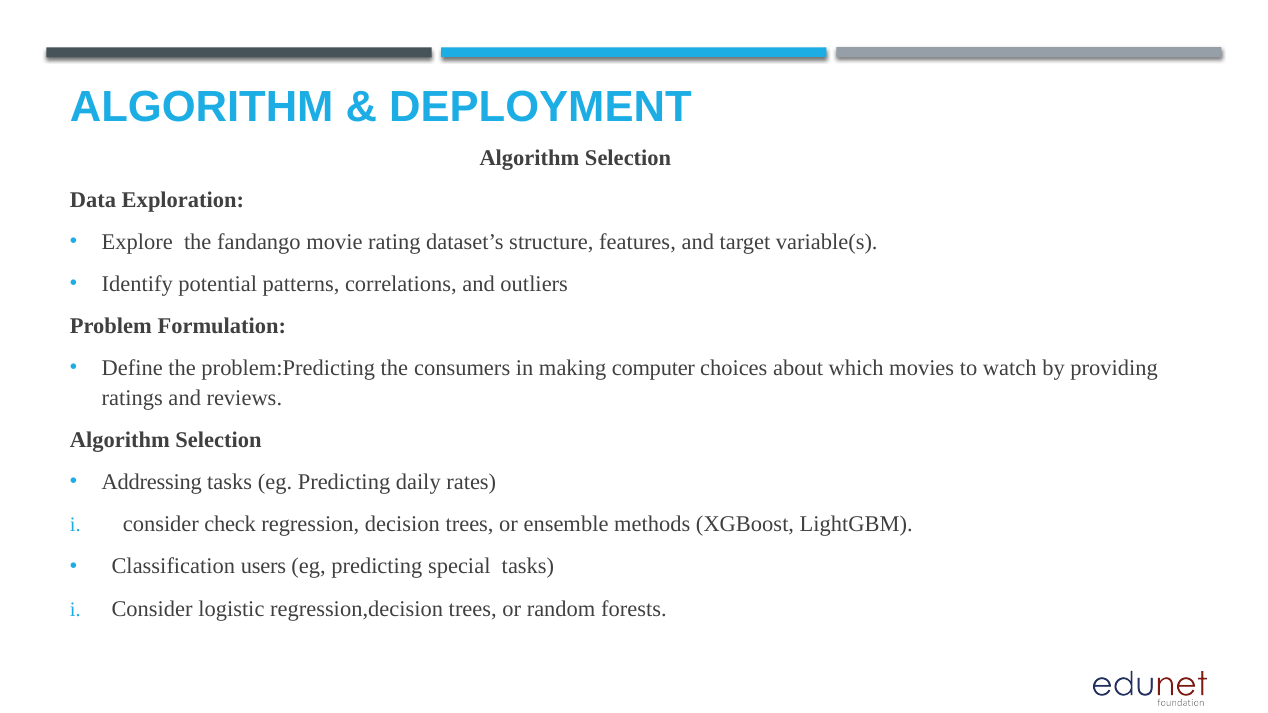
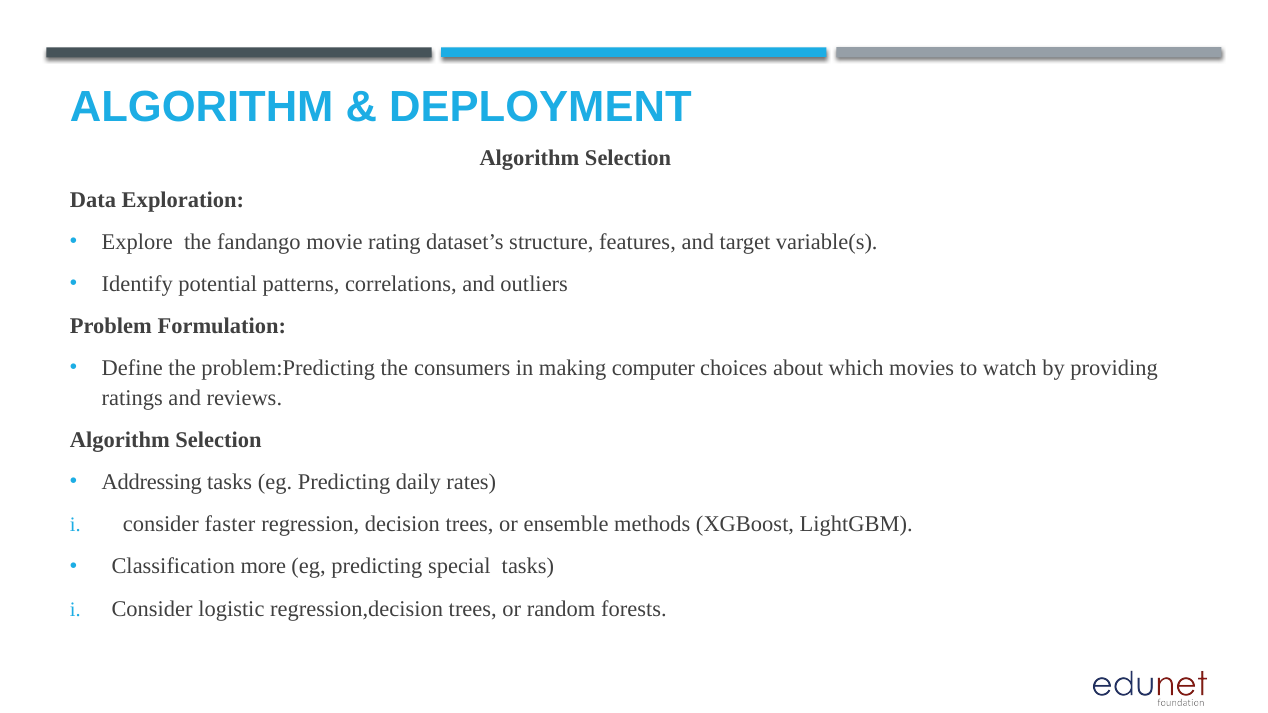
check: check -> faster (230, 525)
users: users -> more (263, 567)
